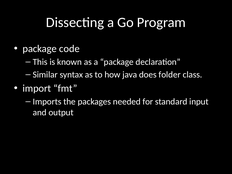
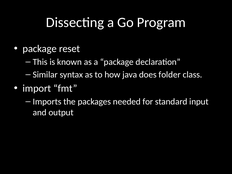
code: code -> reset (70, 49)
